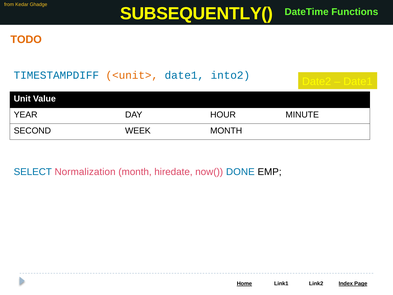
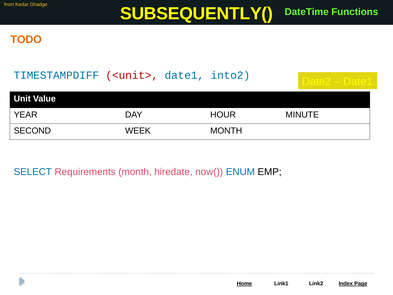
<unit> colour: orange -> red (132, 75)
Normalization: Normalization -> Requirements (85, 172)
DONE: DONE -> ENUM (240, 172)
